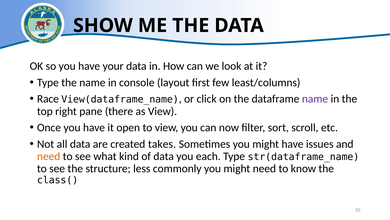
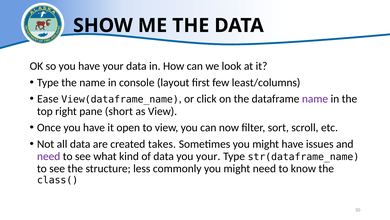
Race: Race -> Ease (48, 99)
there: there -> short (119, 111)
need colour: orange -> purple (49, 156)
you each: each -> your (208, 156)
